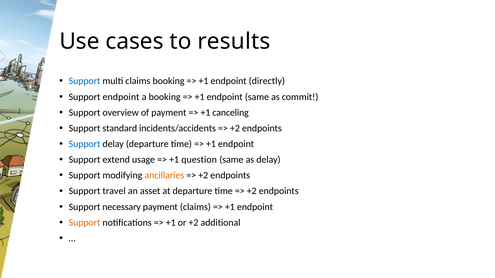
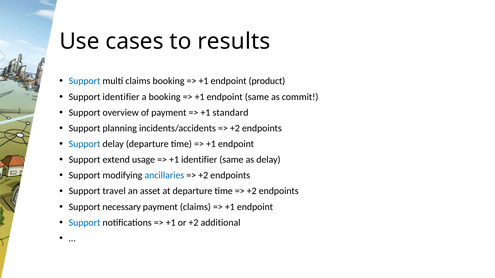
directly: directly -> product (267, 81)
Support endpoint: endpoint -> identifier (121, 97)
canceling: canceling -> standard (230, 113)
standard: standard -> planning (120, 128)
+1 question: question -> identifier (199, 160)
ancillaries colour: orange -> blue (164, 176)
Support colour: orange -> blue (85, 223)
